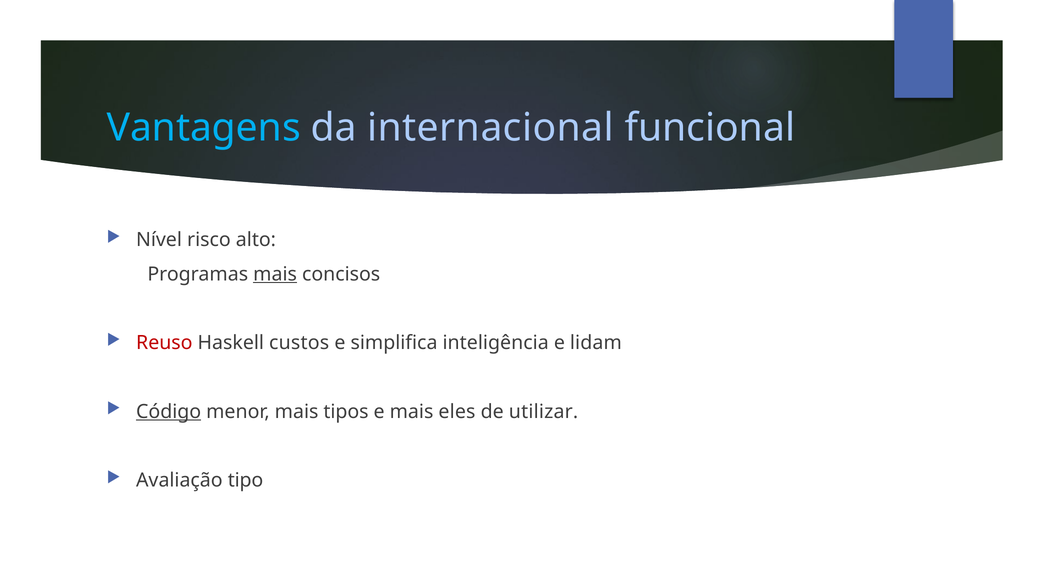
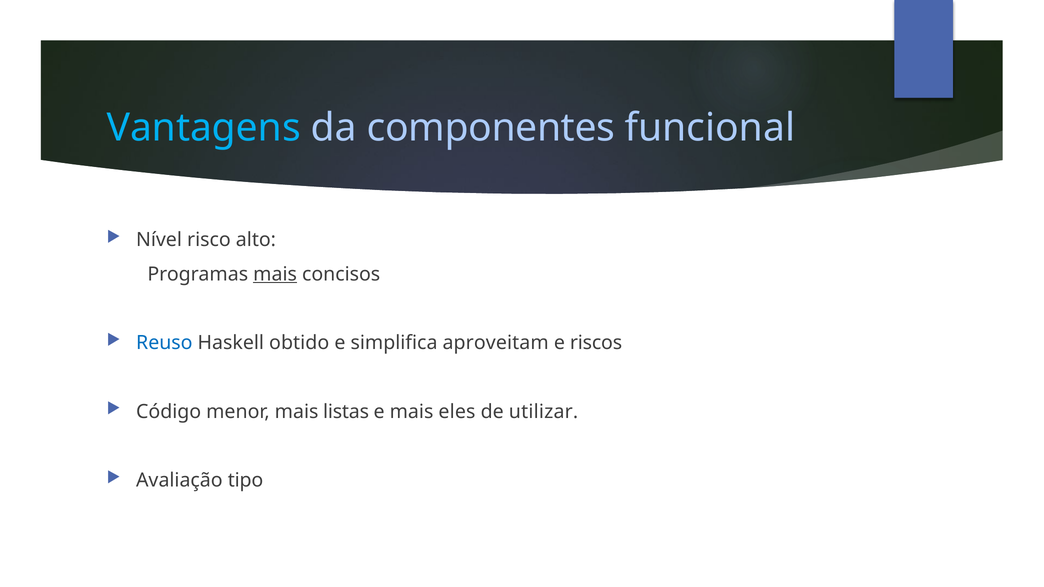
internacional: internacional -> componentes (491, 128)
Reuso colour: red -> blue (164, 343)
custos: custos -> obtido (299, 343)
inteligência: inteligência -> aproveitam (496, 343)
lidam: lidam -> riscos (596, 343)
Código underline: present -> none (169, 412)
tipos: tipos -> listas (346, 412)
